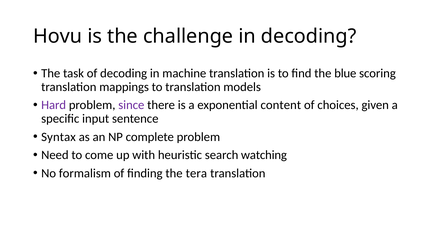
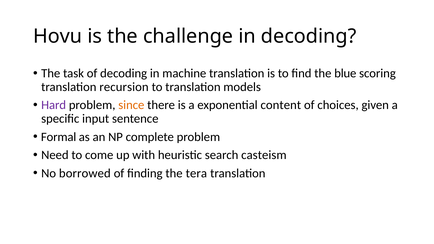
mappings: mappings -> recursion (124, 87)
since colour: purple -> orange (131, 105)
Syntax: Syntax -> Formal (59, 137)
watching: watching -> casteism (264, 155)
formalism: formalism -> borrowed (85, 173)
